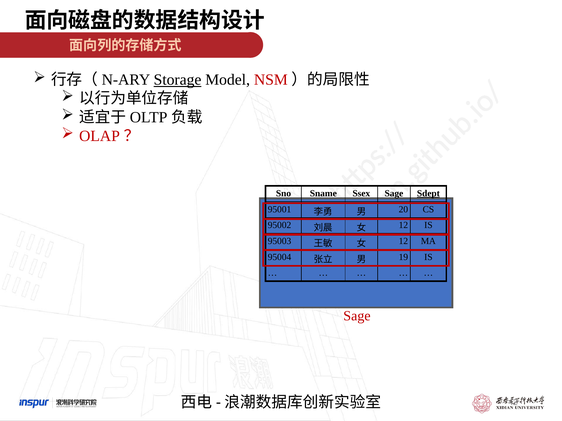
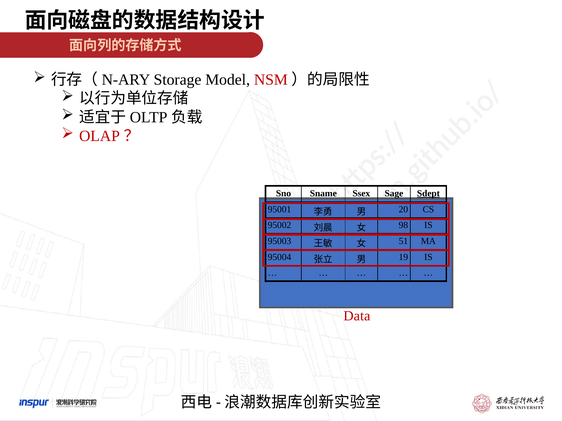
Storage underline: present -> none (178, 80)
12: 12 -> 98 (403, 225)
12: 12 -> 51 (403, 241)
Sage: Sage -> Data (357, 316)
